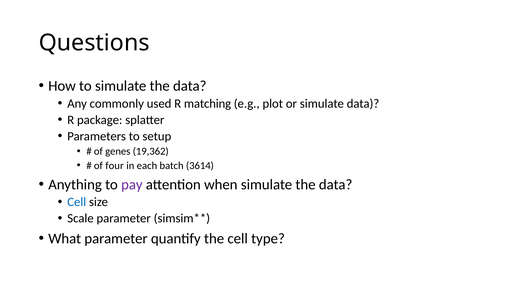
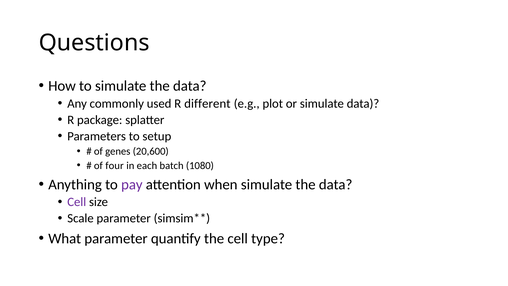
matching: matching -> different (207, 103)
19,362: 19,362 -> 20,600 (151, 151)
3614: 3614 -> 1080 (200, 165)
Cell colour: blue -> purple (77, 202)
